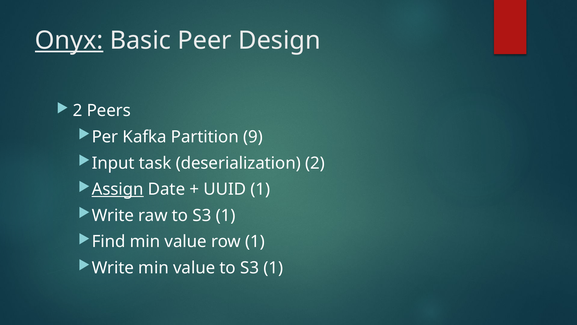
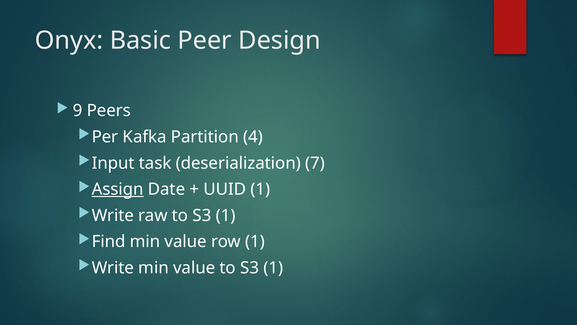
Onyx underline: present -> none (69, 41)
2: 2 -> 9 (78, 111)
9: 9 -> 4 (253, 137)
deserialization 2: 2 -> 7 (315, 163)
